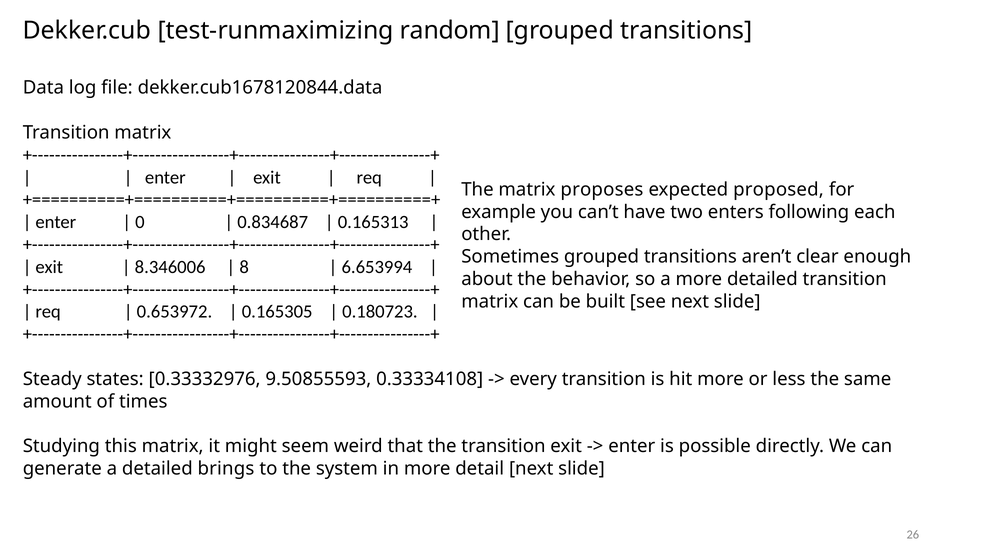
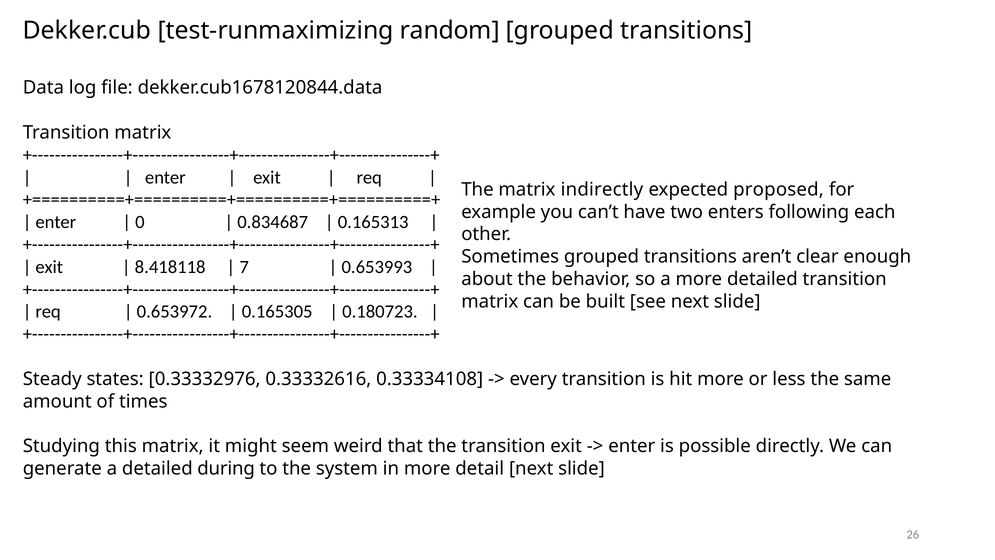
proposes: proposes -> indirectly (602, 189)
8.346006: 8.346006 -> 8.418118 (170, 267)
8: 8 -> 7 (244, 267)
6.653994: 6.653994 -> 0.653993 (377, 267)
9.50855593: 9.50855593 -> 0.33332616 (318, 379)
brings: brings -> during (226, 468)
